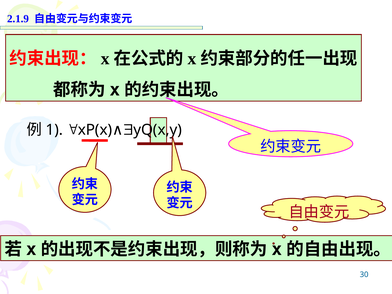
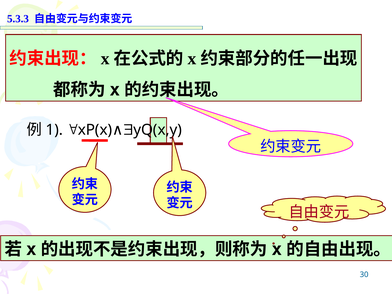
2.1.9: 2.1.9 -> 5.3.3 (18, 19)
